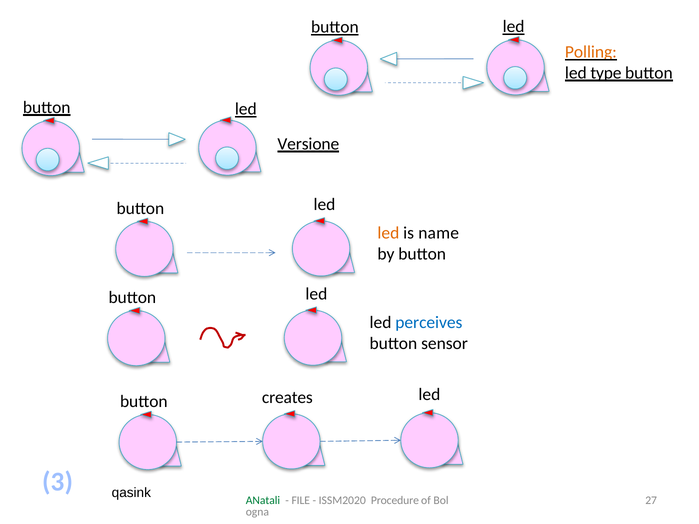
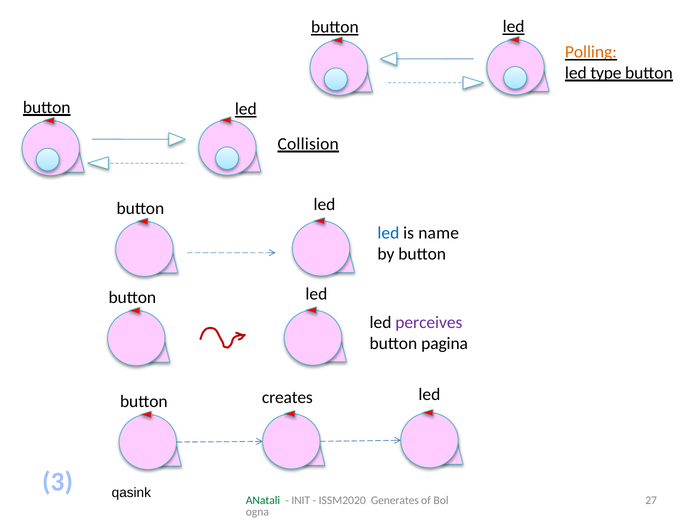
Versione: Versione -> Collision (308, 144)
led colour: orange -> blue (388, 233)
perceives colour: blue -> purple (429, 323)
sensor: sensor -> pagina (445, 344)
FILE: FILE -> INIT (301, 501)
Procedure: Procedure -> Generates (395, 501)
